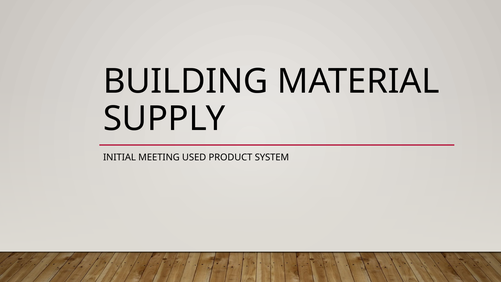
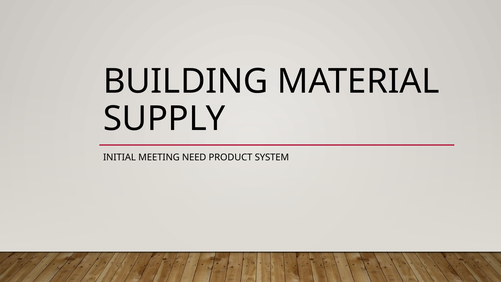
USED: USED -> NEED (194, 157)
